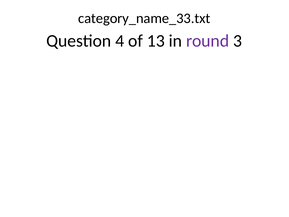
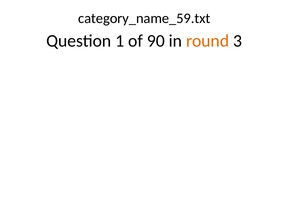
category_name_33.txt: category_name_33.txt -> category_name_59.txt (144, 18)
4: 4 -> 1 (120, 41)
13: 13 -> 90 (156, 41)
round colour: purple -> orange (208, 41)
